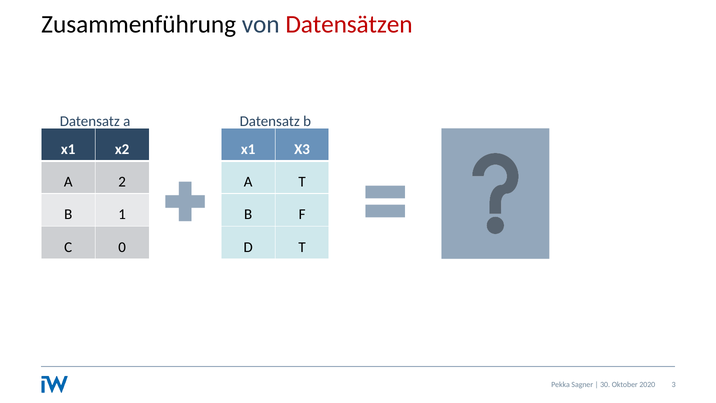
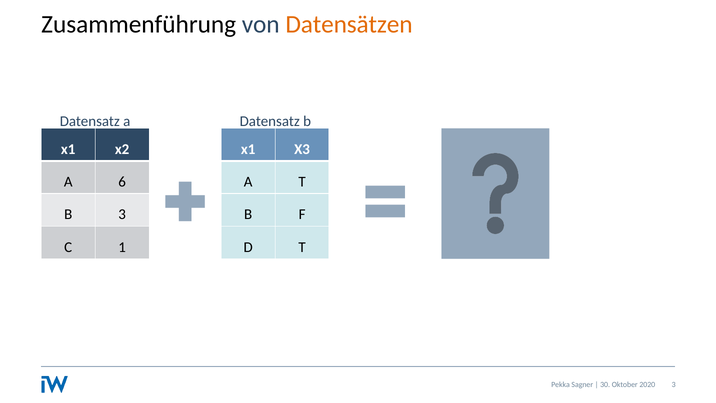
Datensätzen colour: red -> orange (349, 25)
2: 2 -> 6 (122, 182)
B 1: 1 -> 3 (122, 214)
0: 0 -> 1 (122, 247)
